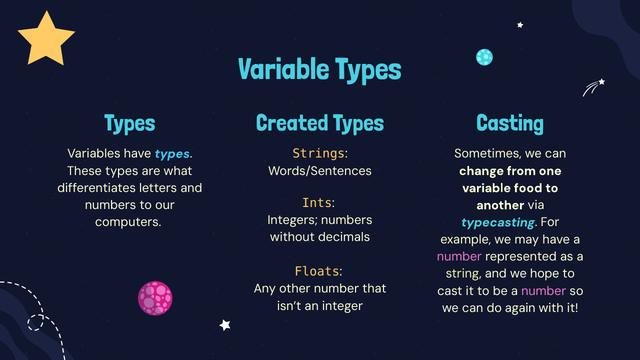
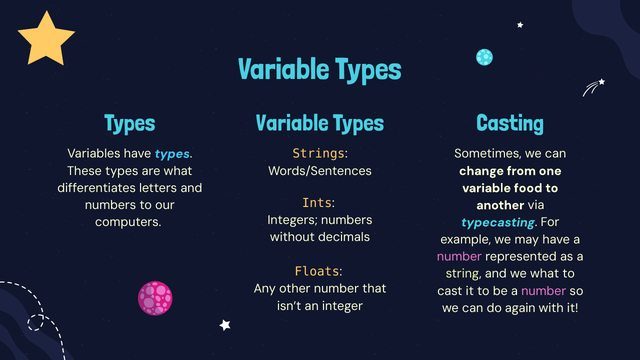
Created: Created -> Variable (292, 123)
we hope: hope -> what (545, 274)
